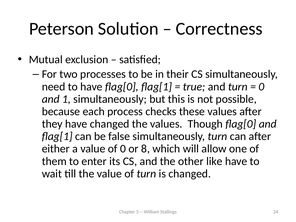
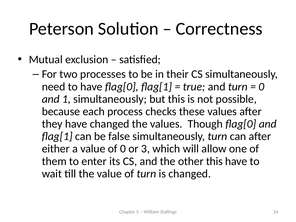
8: 8 -> 3 (146, 149)
other like: like -> this (214, 161)
